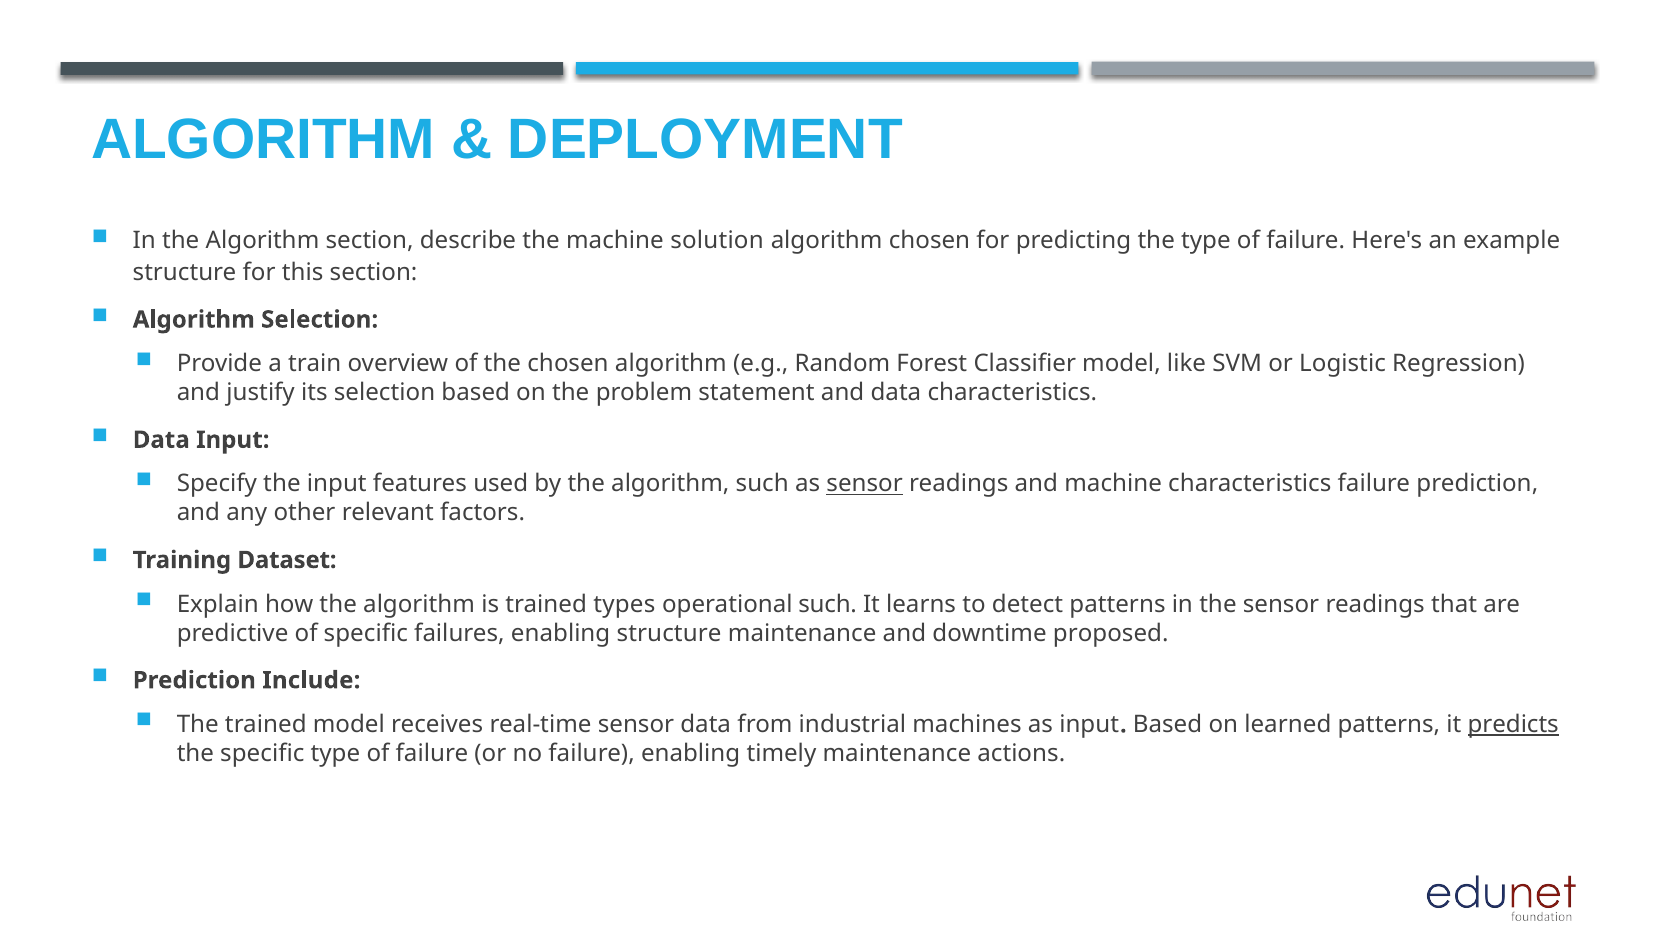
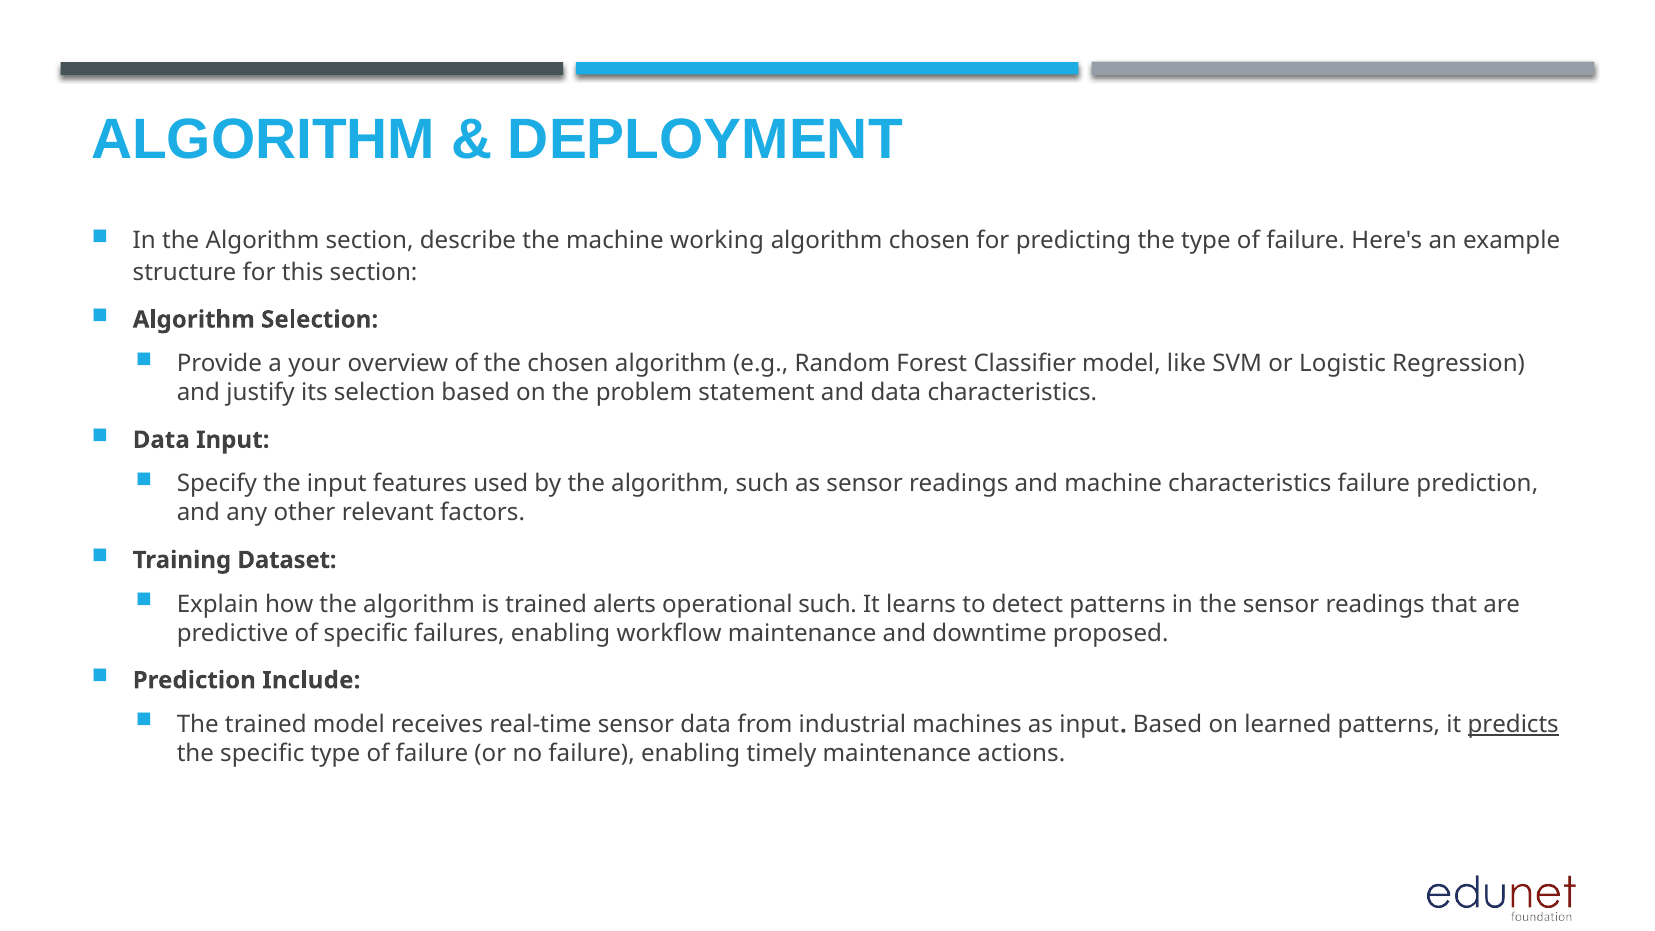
solution: solution -> working (717, 241)
train: train -> your (315, 364)
sensor underline: present -> none (865, 484)
types: types -> alerts (625, 604)
enabling structure: structure -> workflow (669, 633)
